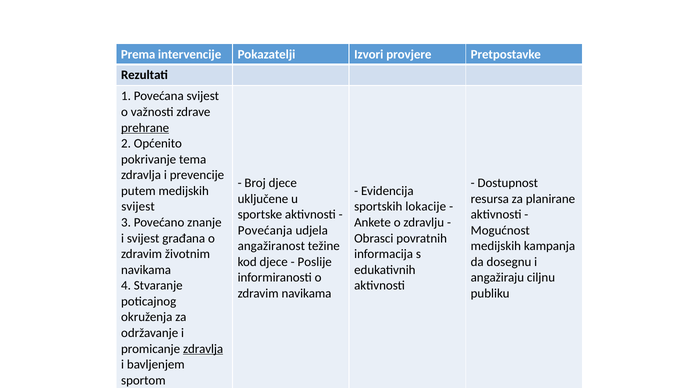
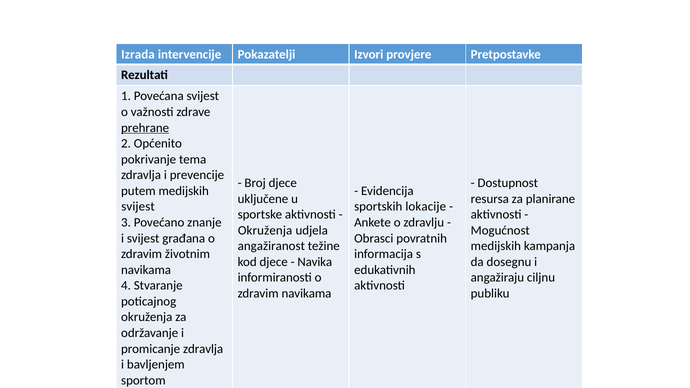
Prema: Prema -> Izrada (138, 54)
Povećanja: Povećanja -> Okruženja (265, 230)
Poslije: Poslije -> Navika (315, 262)
zdravlja underline: present -> none (203, 349)
